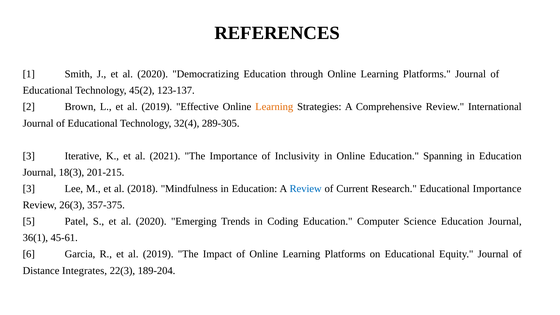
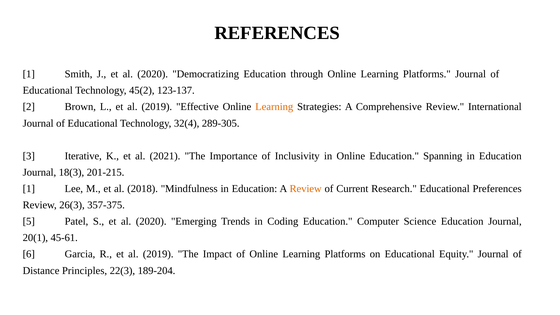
3: 3 -> 1 (29, 189)
Review colour: blue -> orange (306, 189)
Educational Importance: Importance -> Preferences (497, 189)
36(1: 36(1 -> 20(1 (35, 238)
Integrates: Integrates -> Principles (85, 271)
